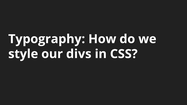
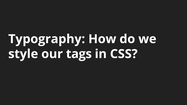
divs: divs -> tags (79, 54)
